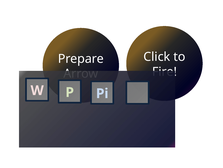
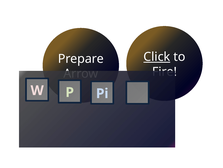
Click underline: none -> present (157, 57)
